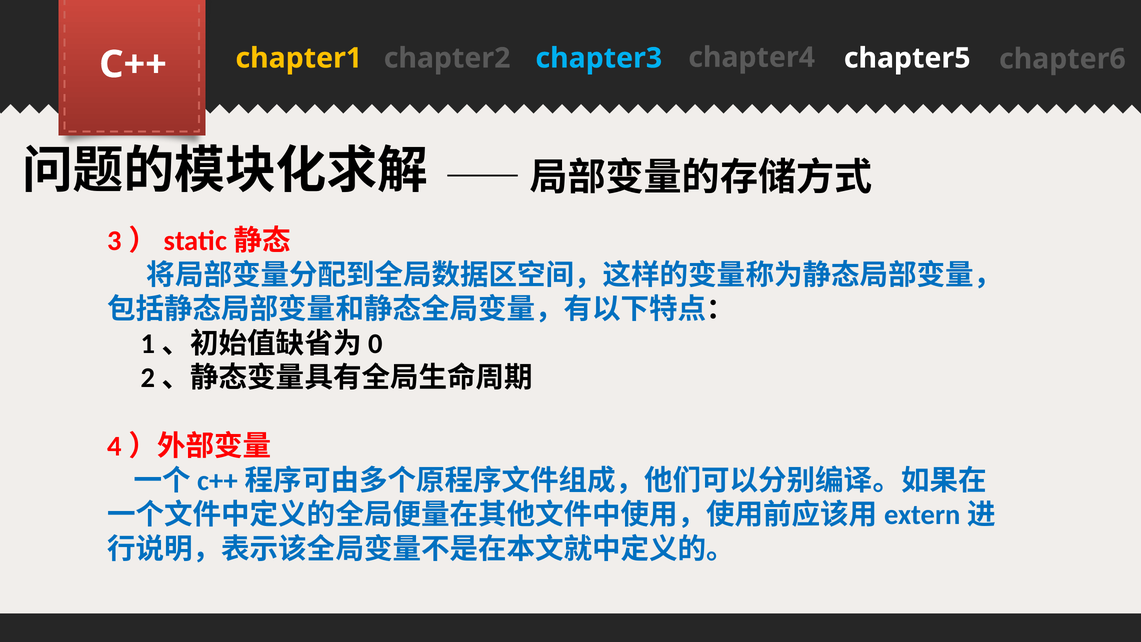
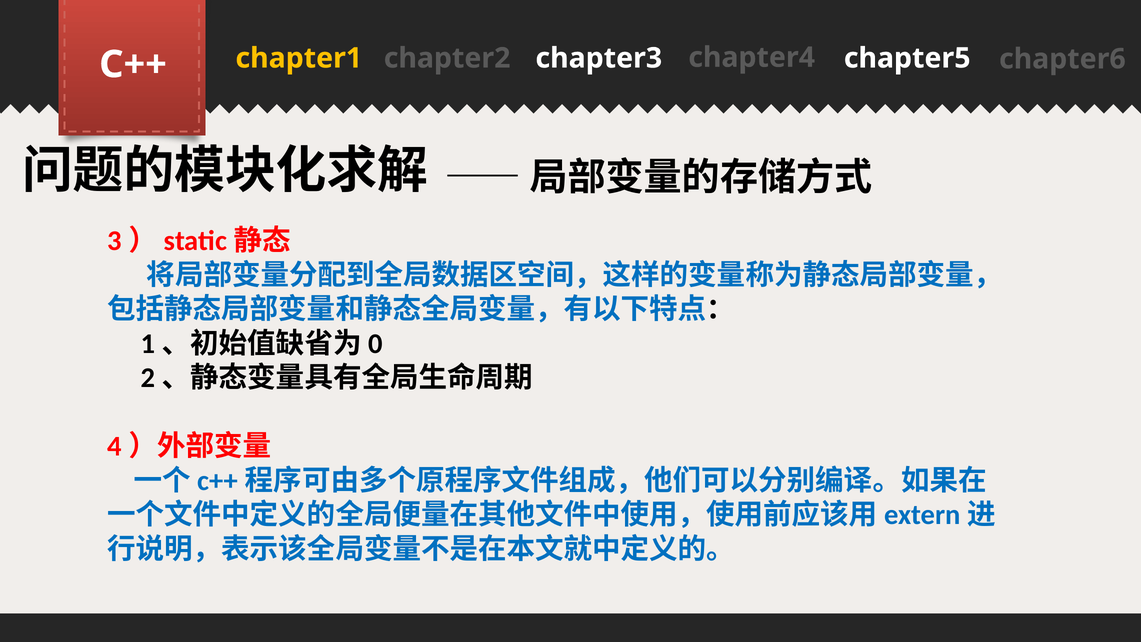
chapter3 colour: light blue -> white (599, 58)
